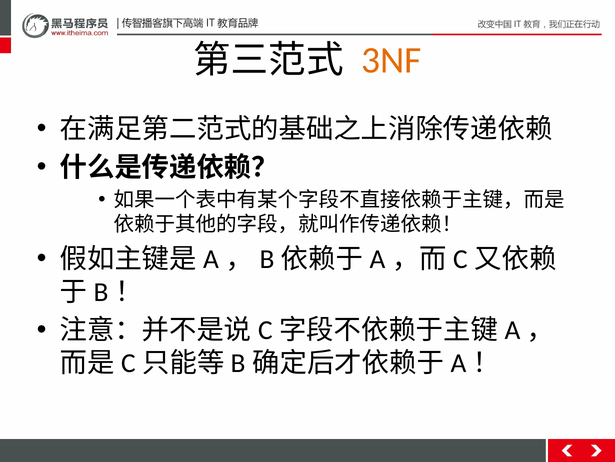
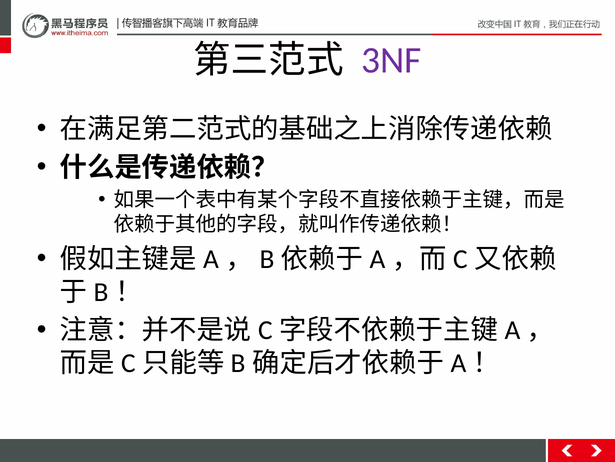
3NF colour: orange -> purple (391, 60)
